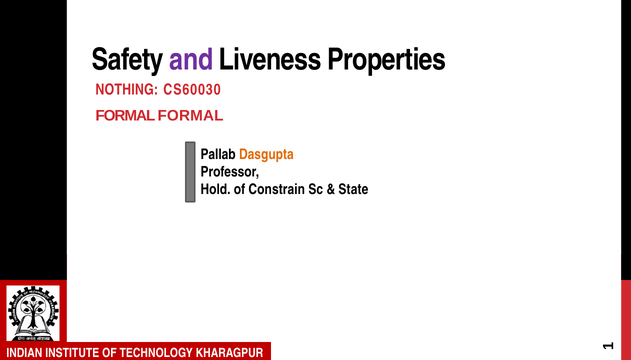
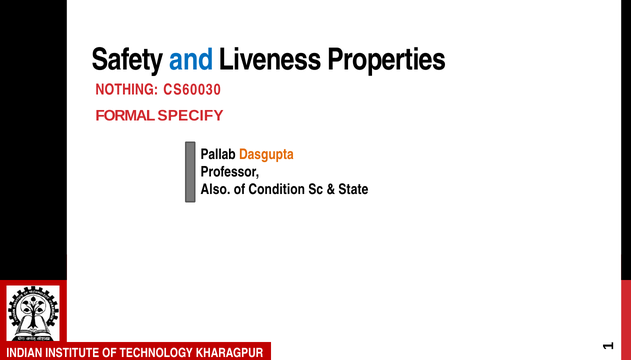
and colour: purple -> blue (191, 60)
FORMAL FORMAL: FORMAL -> SPECIFY (191, 116)
Hold: Hold -> Also (215, 190)
Constrain: Constrain -> Condition (277, 190)
